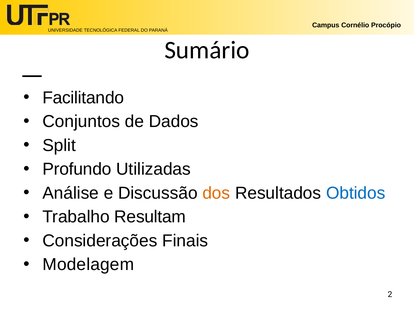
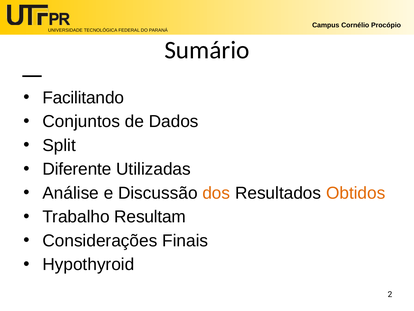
Profundo: Profundo -> Diferente (77, 169)
Obtidos colour: blue -> orange (356, 193)
Modelagem: Modelagem -> Hypothyroid (88, 264)
